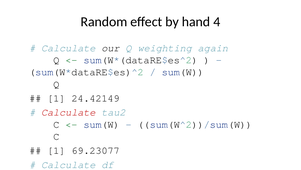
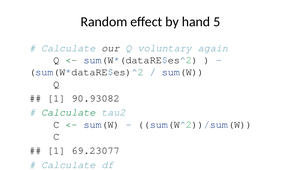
4: 4 -> 5 (217, 22)
weighting: weighting -> voluntary (165, 48)
24.42149: 24.42149 -> 90.93082 (96, 98)
Calculate colour: red -> green (68, 112)
